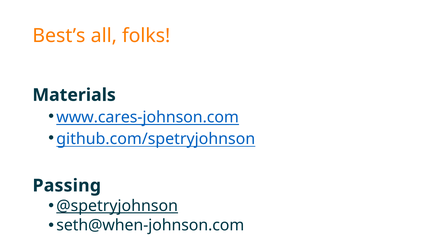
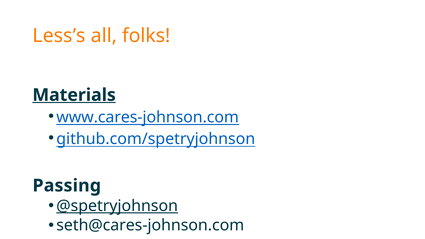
Best’s: Best’s -> Less’s (59, 36)
Materials underline: none -> present (74, 95)
seth@when-johnson.com: seth@when-johnson.com -> seth@cares-johnson.com (150, 225)
